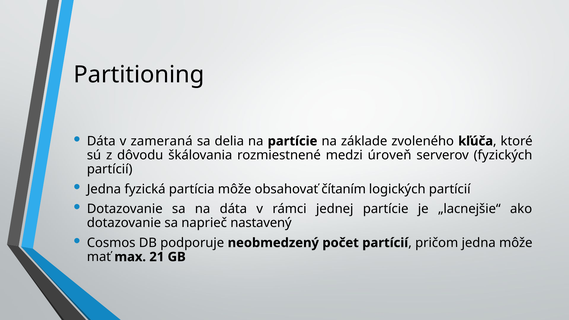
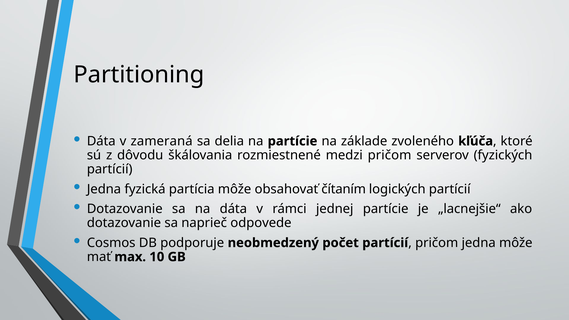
medzi úroveň: úroveň -> pričom (390, 155)
nastavený: nastavený -> odpovede (261, 223)
21: 21 -> 10 (157, 257)
